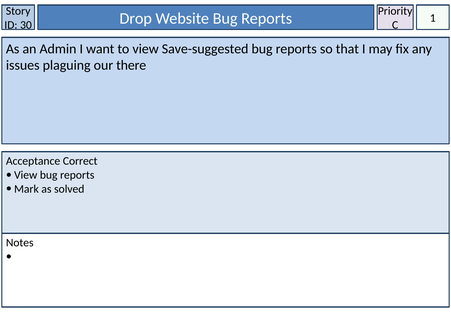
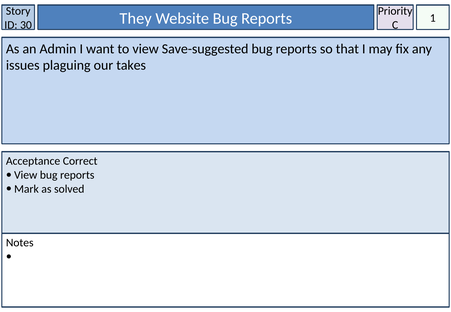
Drop: Drop -> They (136, 18)
there: there -> takes (131, 65)
